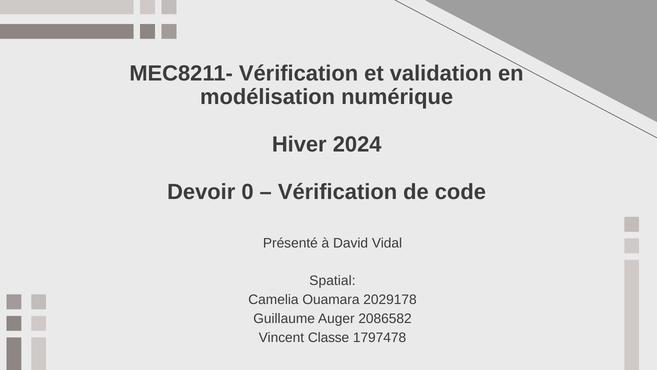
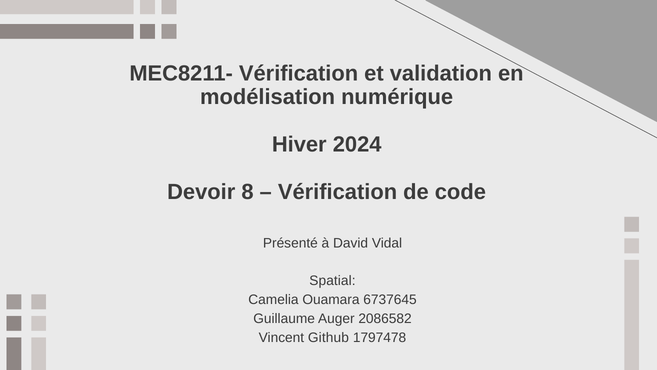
0: 0 -> 8 (247, 192)
2029178: 2029178 -> 6737645 (390, 299)
Classe: Classe -> Github (328, 337)
